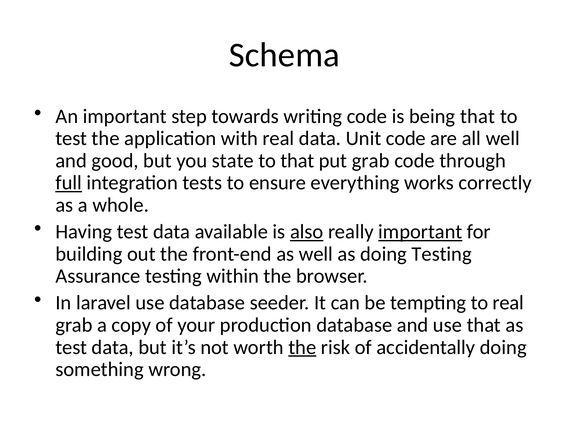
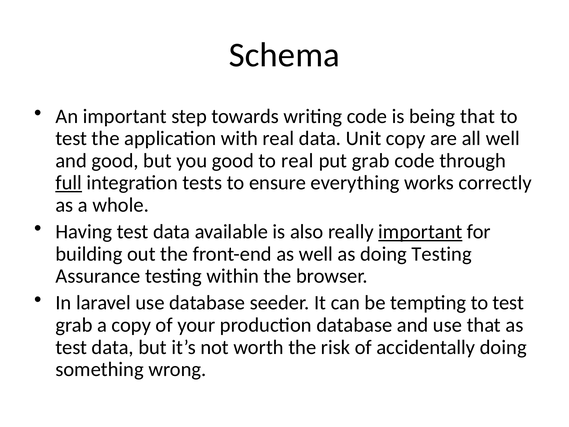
Unit code: code -> copy (406, 138)
you state: state -> good (233, 161)
to that: that -> real (297, 161)
also underline: present -> none (307, 232)
tempting to real: real -> test (508, 303)
the underline: present -> none (302, 347)
